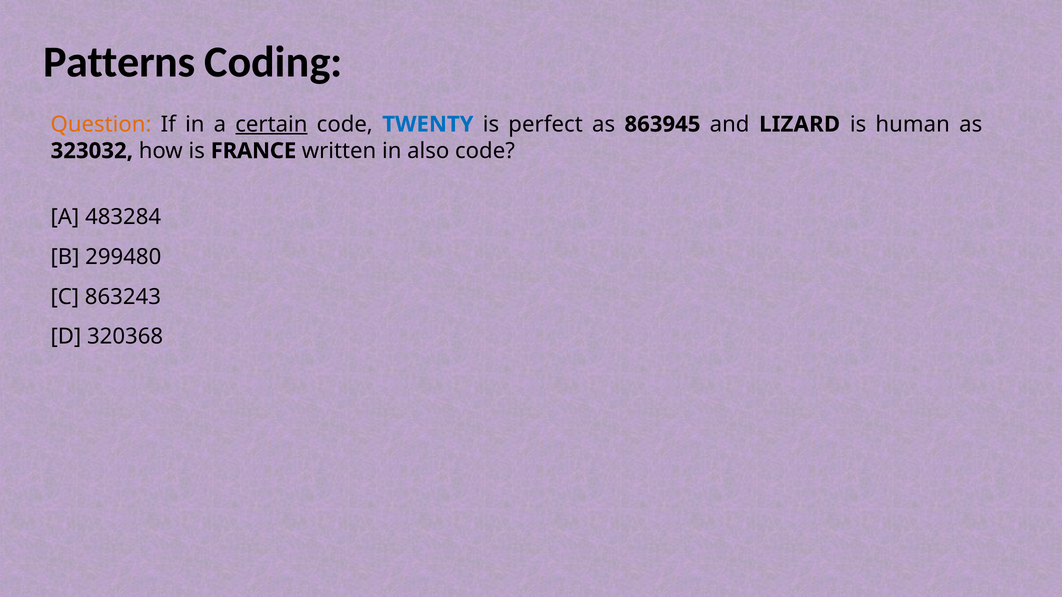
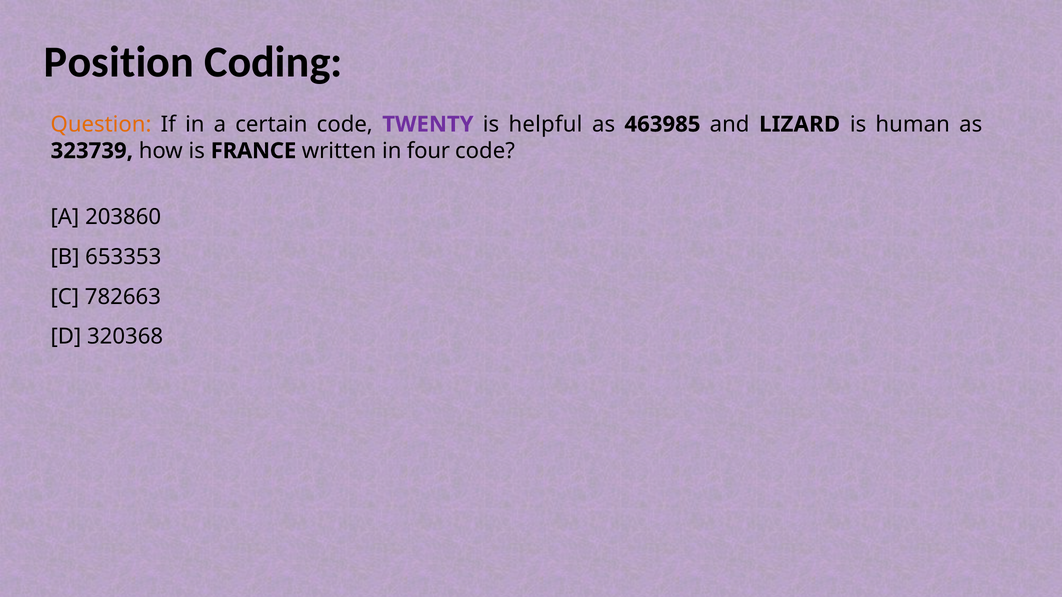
Patterns: Patterns -> Position (119, 62)
certain underline: present -> none (271, 124)
TWENTY colour: blue -> purple (428, 124)
perfect: perfect -> helpful (545, 124)
863945: 863945 -> 463985 (662, 124)
323032: 323032 -> 323739 (92, 151)
also: also -> four (428, 151)
483284: 483284 -> 203860 (123, 217)
299480: 299480 -> 653353 (123, 257)
863243: 863243 -> 782663 (123, 297)
